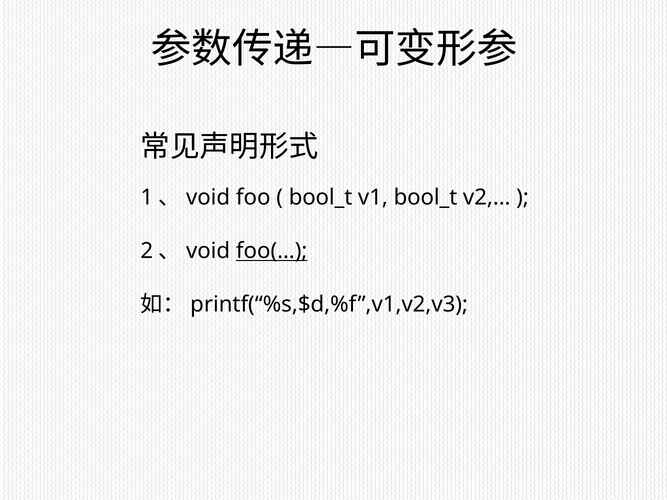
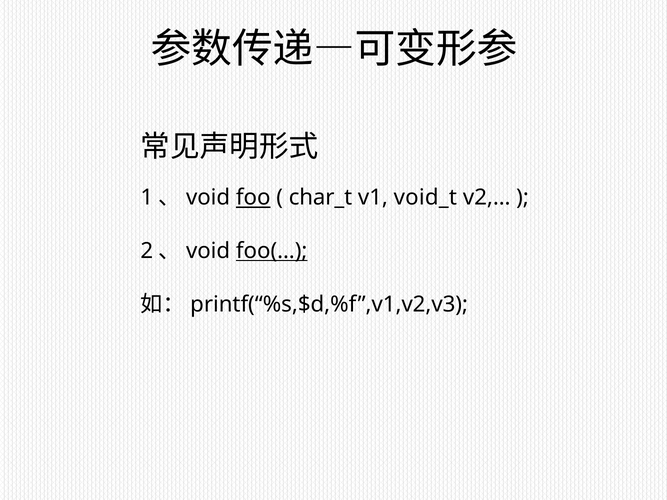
foo underline: none -> present (253, 198)
bool_t: bool_t -> char_t (321, 198)
v1 bool_t: bool_t -> void_t (425, 198)
